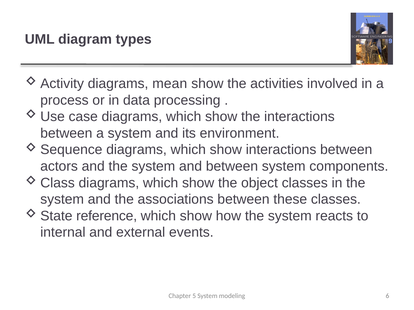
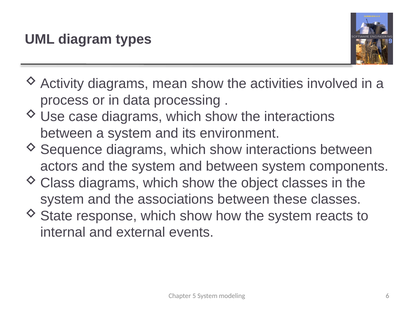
reference: reference -> response (107, 216)
